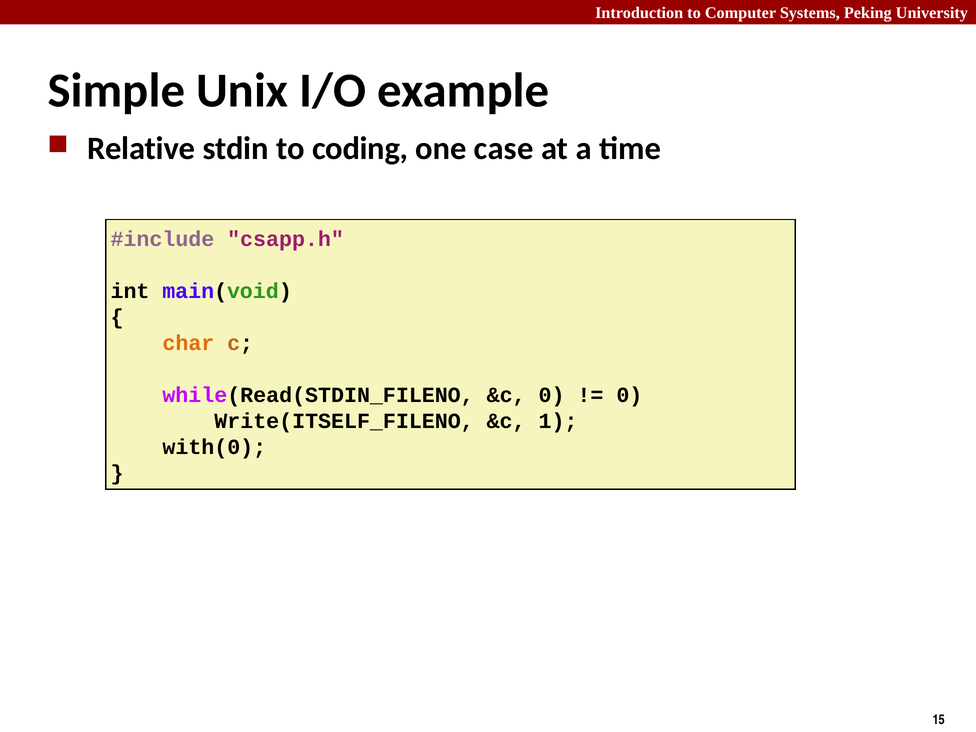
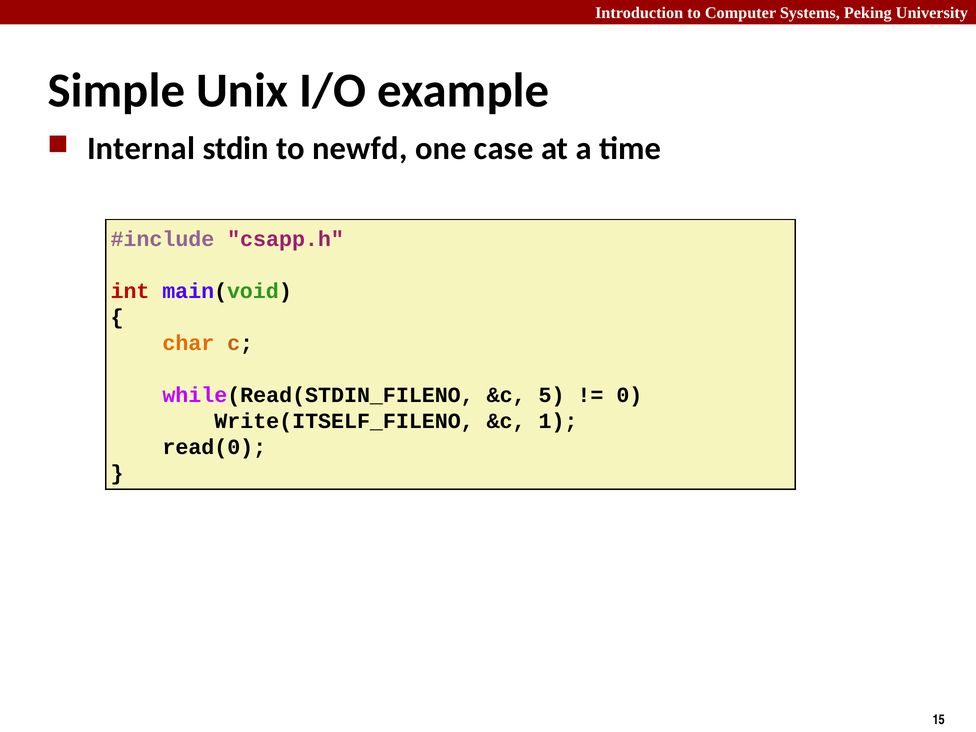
Relative: Relative -> Internal (141, 149)
coding: coding -> newfd (360, 149)
int colour: black -> red (130, 291)
&c 0: 0 -> 5 (552, 395)
with(0: with(0 -> read(0 (214, 447)
